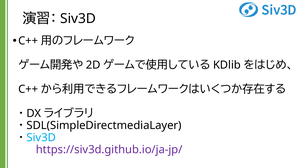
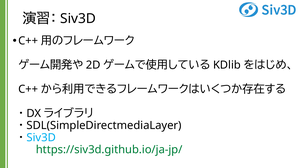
https://siv3d.github.io/ja-jp/ colour: purple -> green (109, 149)
